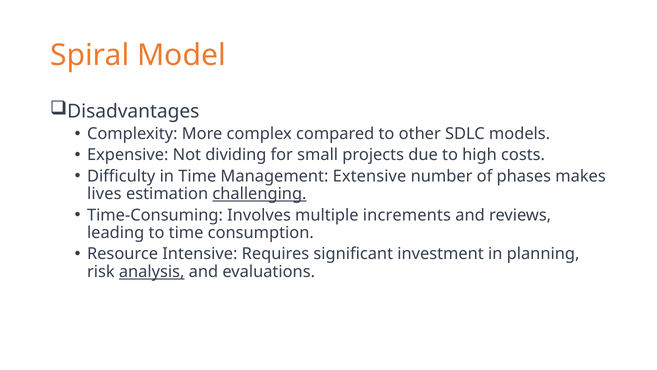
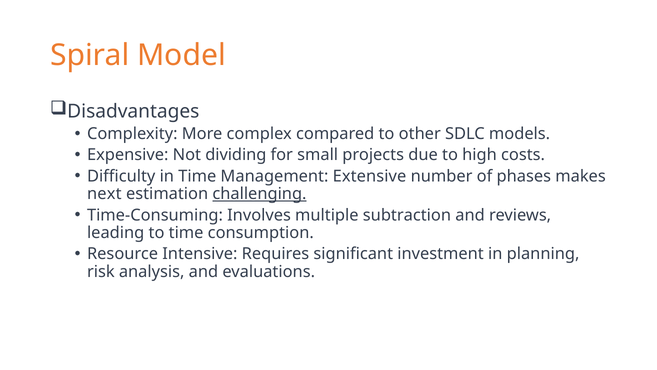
lives: lives -> next (104, 194)
increments: increments -> subtraction (407, 215)
analysis underline: present -> none (152, 271)
